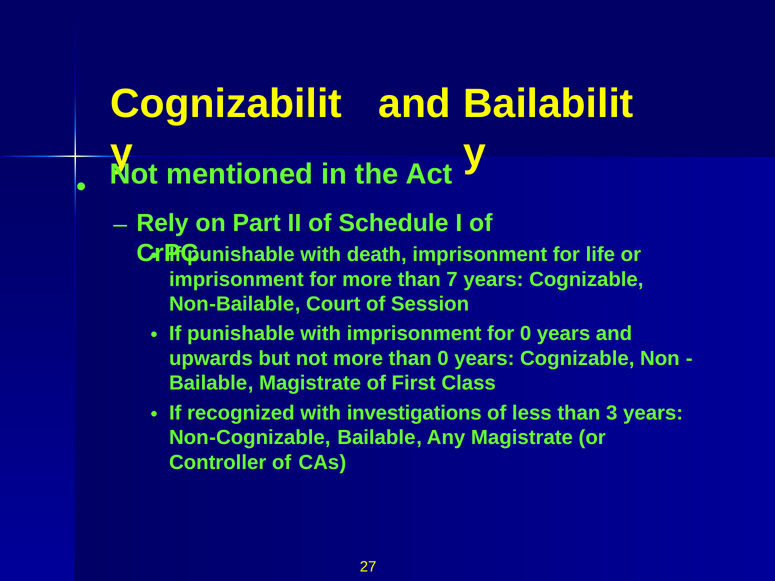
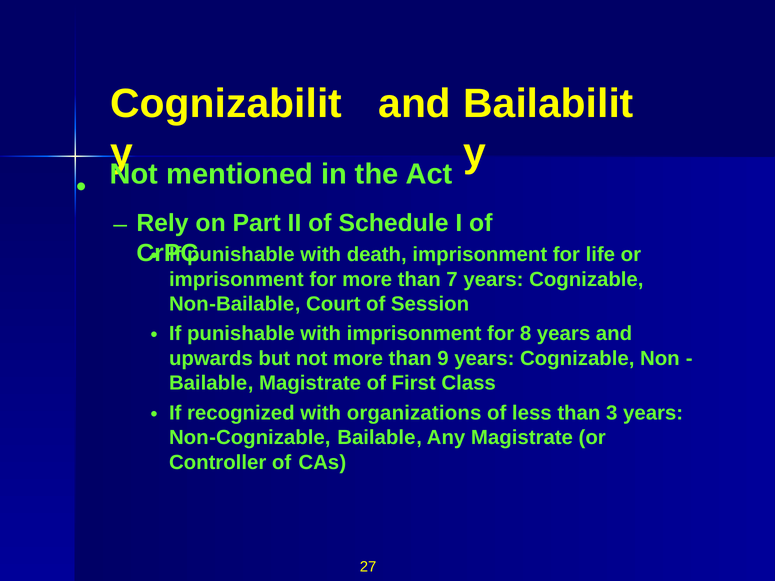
for 0: 0 -> 8 (526, 334)
than 0: 0 -> 9 (443, 359)
investigations: investigations -> organizations (414, 413)
